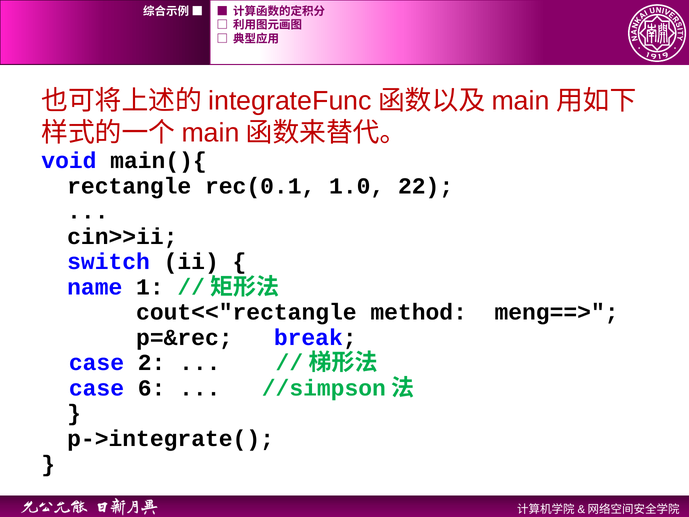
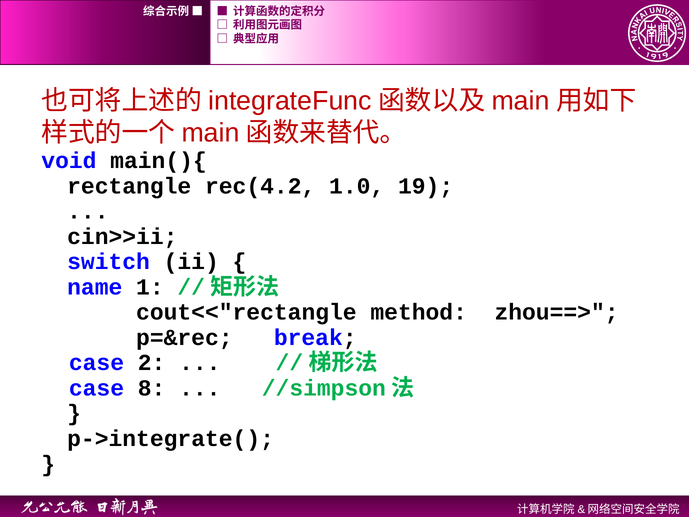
rec(0.1: rec(0.1 -> rec(4.2 (260, 186)
22: 22 -> 19 (426, 186)
meng==>: meng==> -> zhou==> (557, 312)
6: 6 -> 8 (152, 388)
